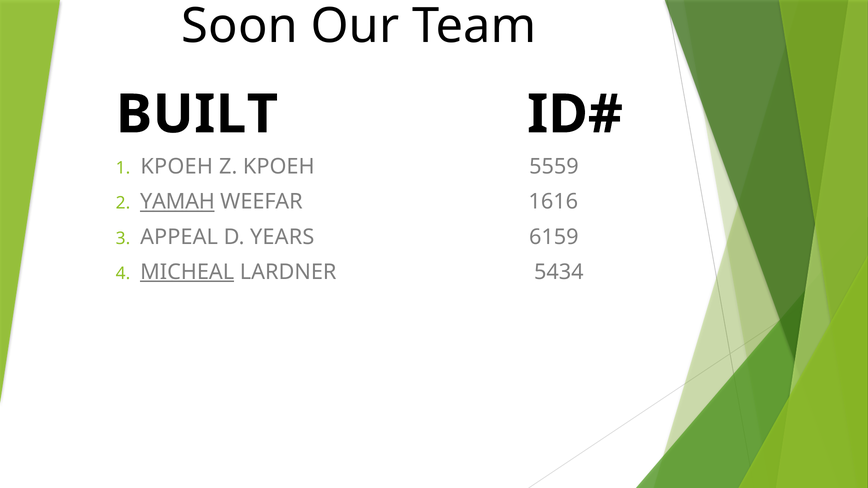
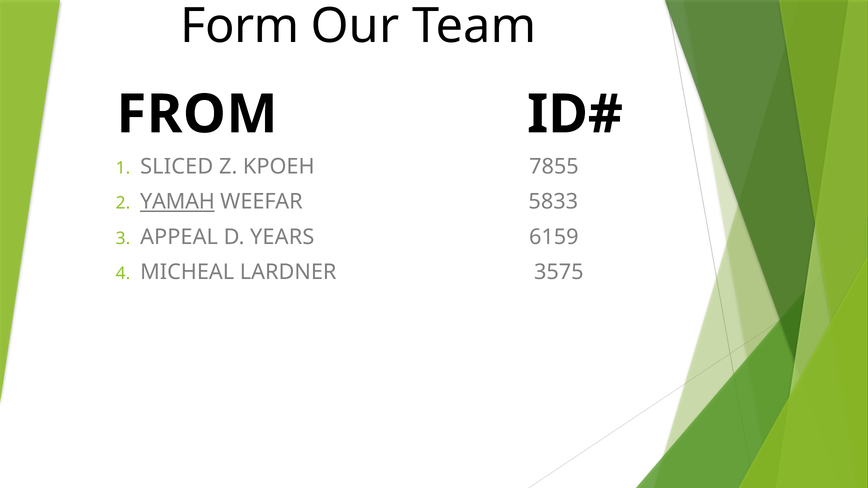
Soon: Soon -> Form (240, 26)
BUILT: BUILT -> FROM (197, 114)
KPOEH: KPOEH -> SLICED (177, 167)
5559: 5559 -> 7855 (554, 167)
1616: 1616 -> 5833 (553, 202)
MICHEAL underline: present -> none (187, 272)
5434: 5434 -> 3575 (559, 272)
